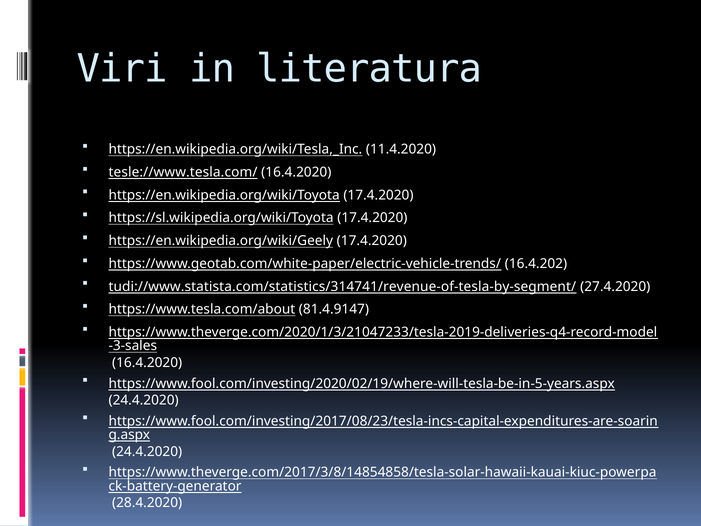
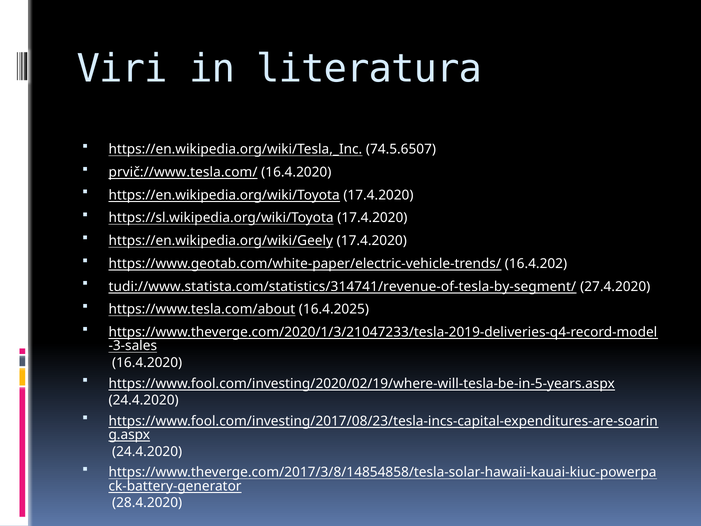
11.4.2020: 11.4.2020 -> 74.5.6507 (401, 149)
tesle://www.tesla.com/: tesle://www.tesla.com/ -> prvič://www.tesla.com/ (183, 172)
81.4.9147: 81.4.9147 -> 16.4.2025 (334, 309)
